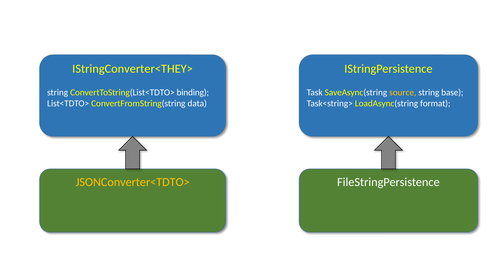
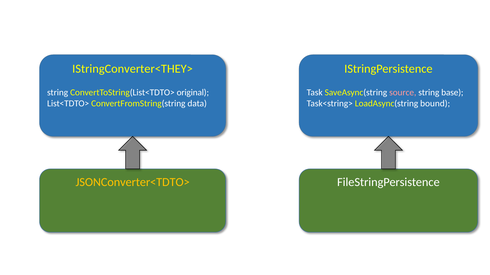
binding: binding -> original (193, 93)
source colour: yellow -> pink (403, 93)
format: format -> bound (435, 104)
